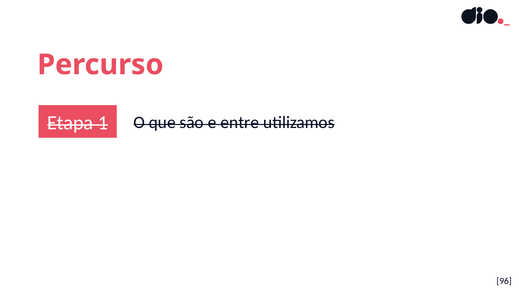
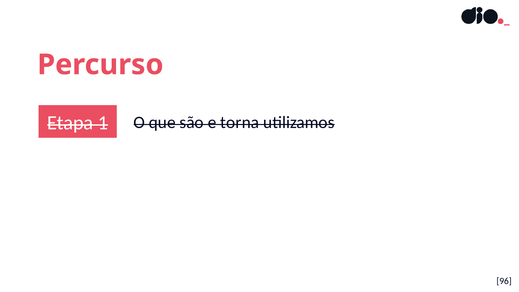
entre: entre -> torna (240, 123)
